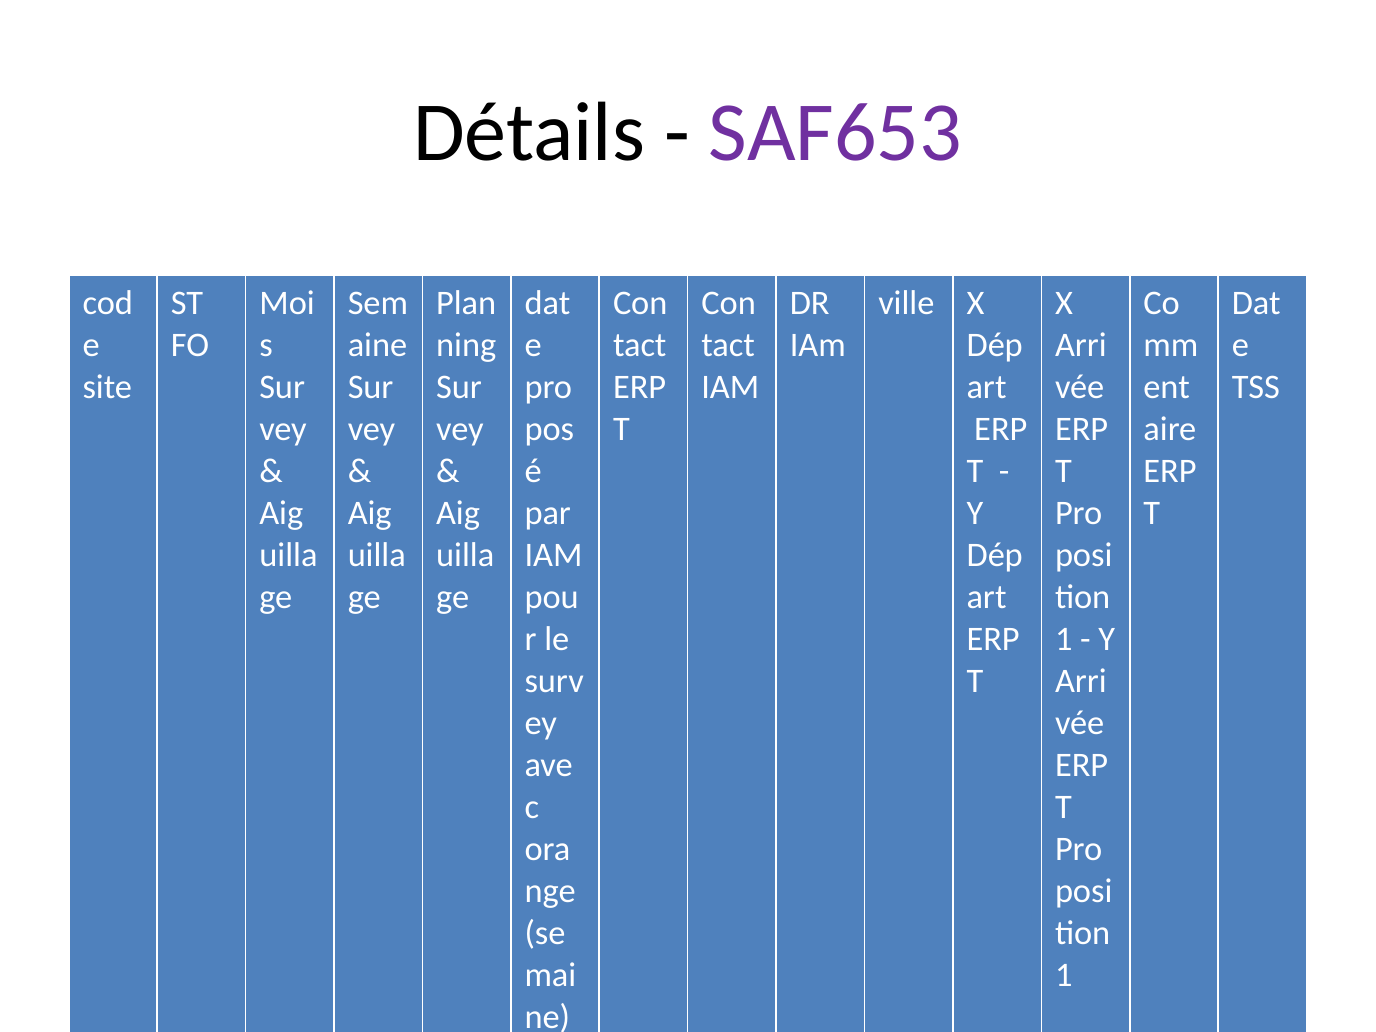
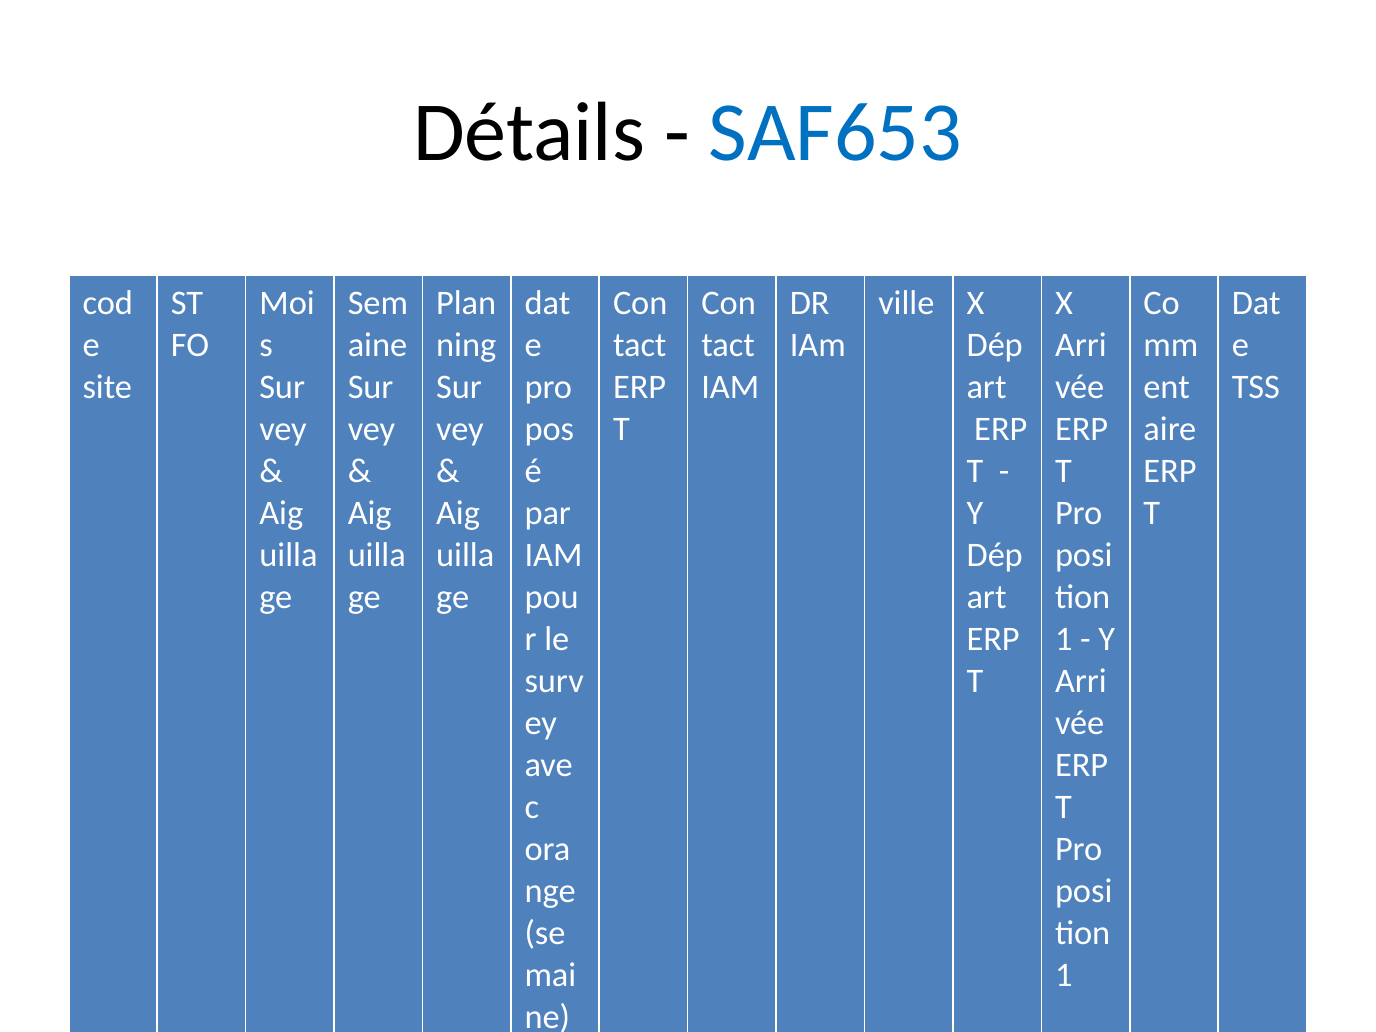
SAF653 colour: purple -> blue (835, 133)
